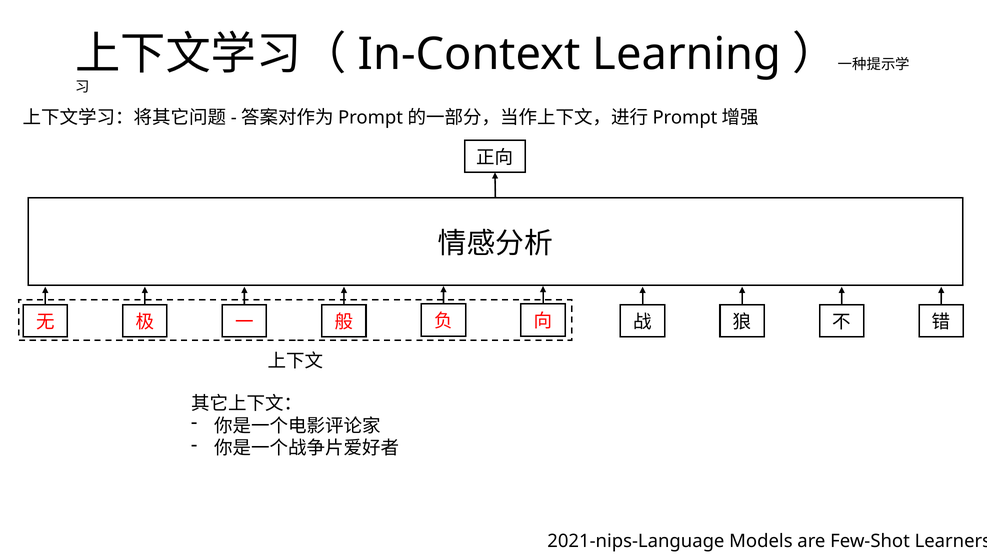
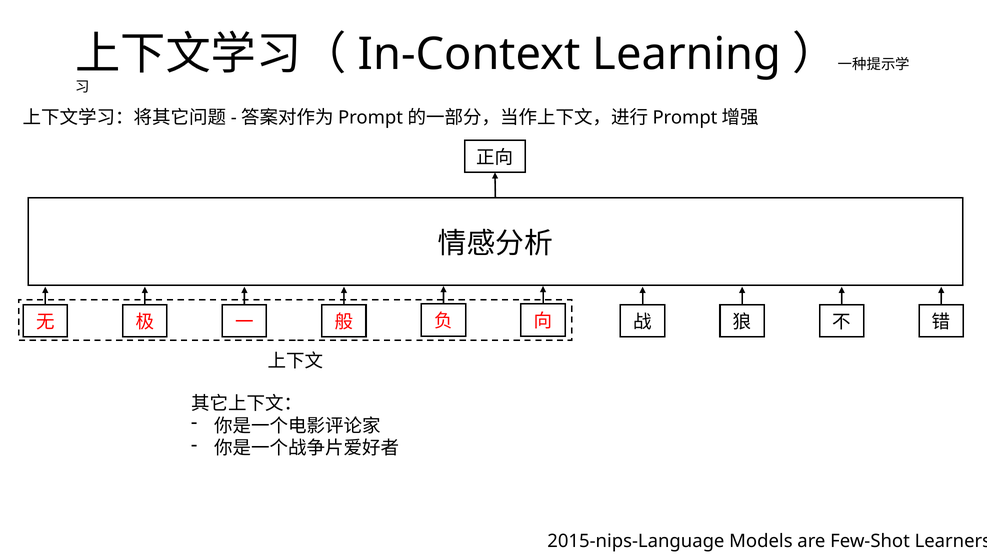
2021-nips-Language: 2021-nips-Language -> 2015-nips-Language (636, 541)
